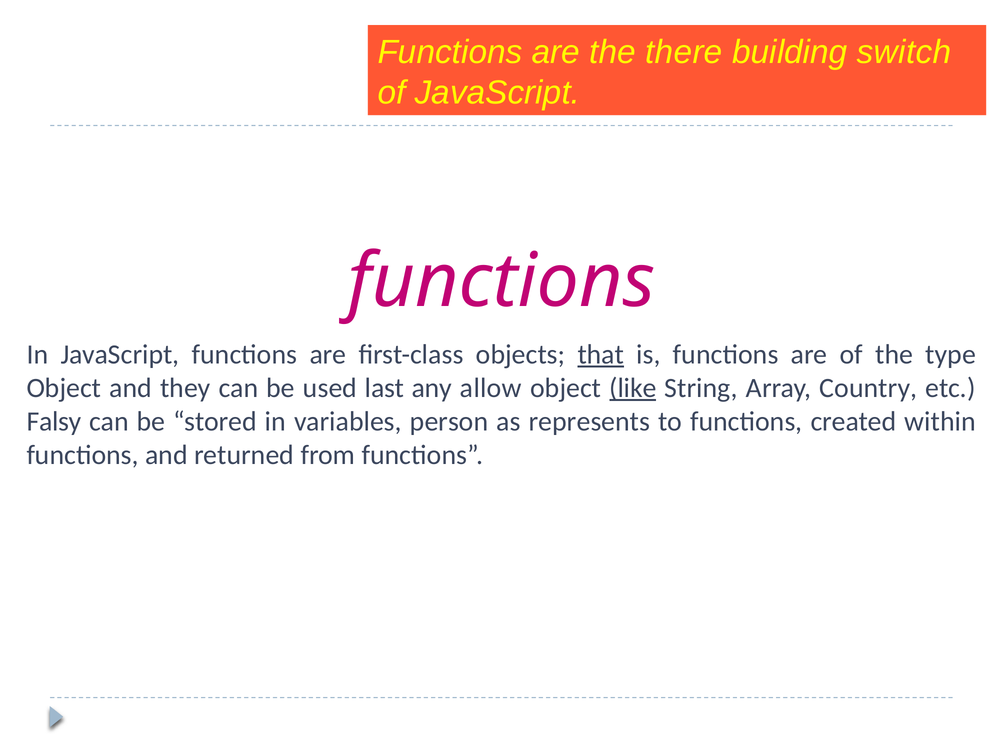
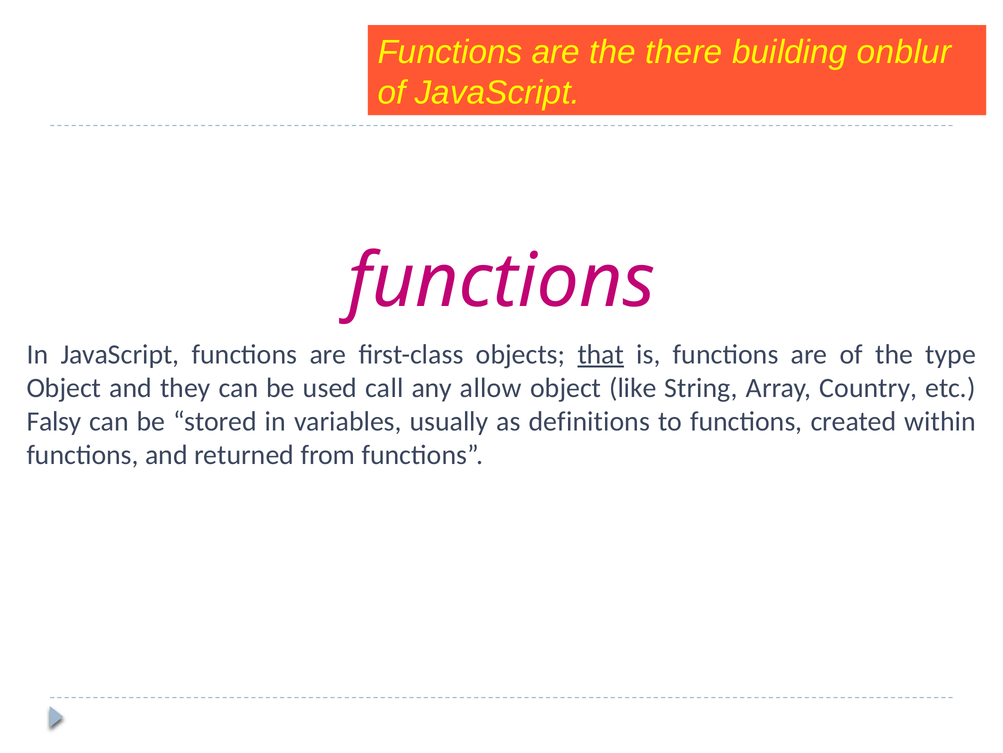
switch: switch -> onblur (904, 52)
last: last -> call (384, 388)
like underline: present -> none (633, 388)
person: person -> usually (449, 421)
represents: represents -> definitions (589, 421)
